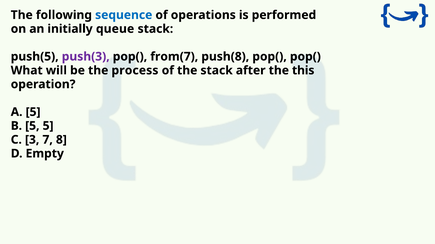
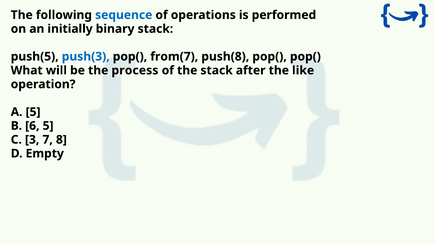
queue: queue -> binary (115, 29)
push(3 colour: purple -> blue (86, 57)
this: this -> like (303, 71)
B 5: 5 -> 6 (32, 126)
